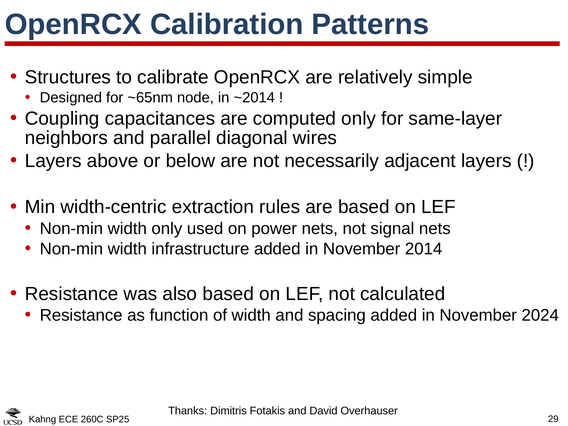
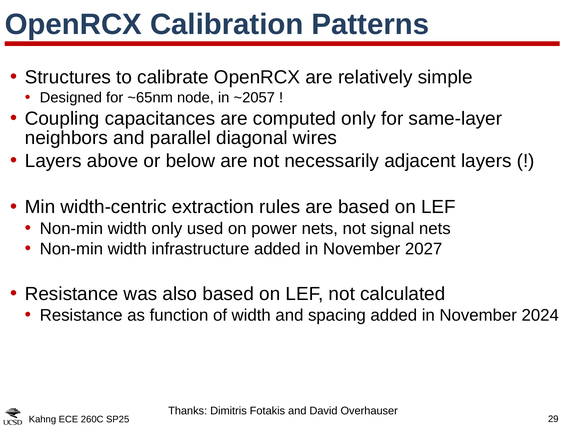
~2014: ~2014 -> ~2057 (254, 98)
2014: 2014 -> 2027 (424, 249)
